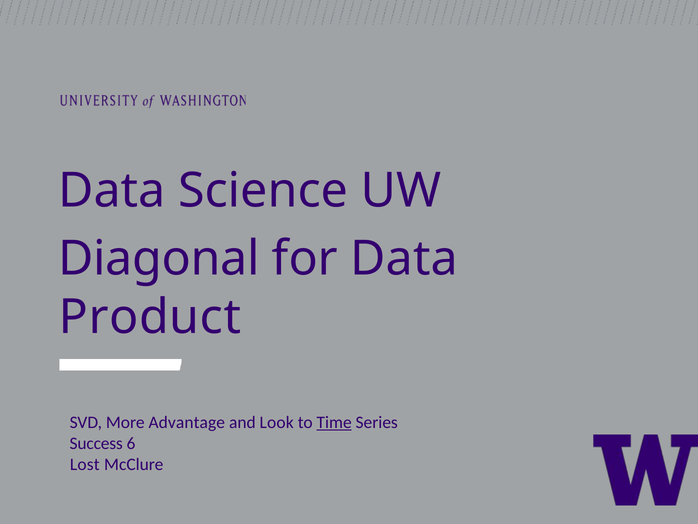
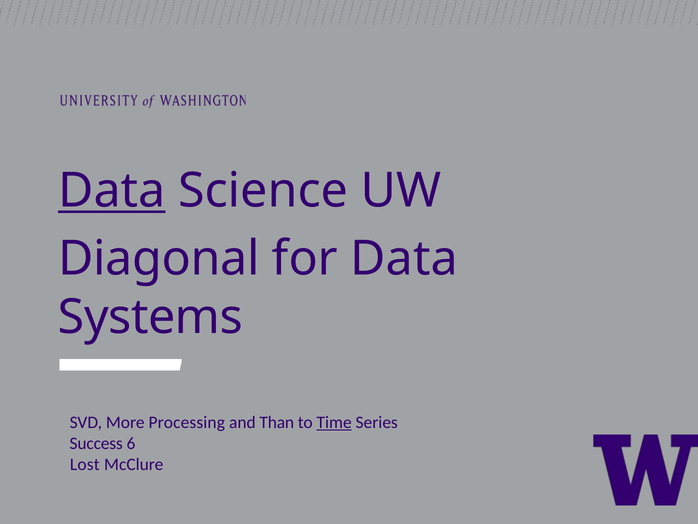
Data underline: none -> present (112, 191)
Product: Product -> Systems (150, 317)
Advantage: Advantage -> Processing (187, 422)
Look: Look -> Than (277, 422)
